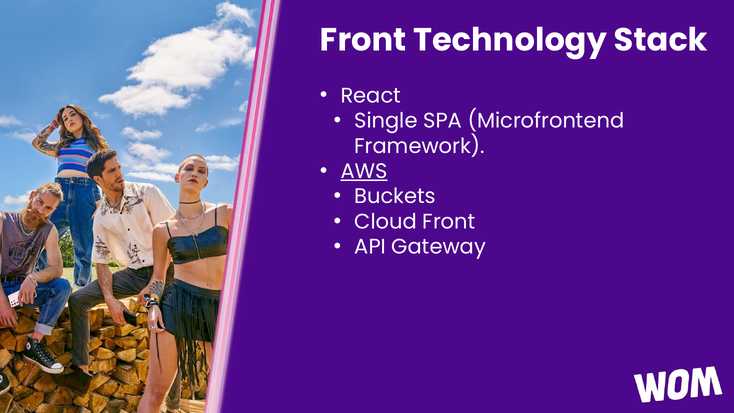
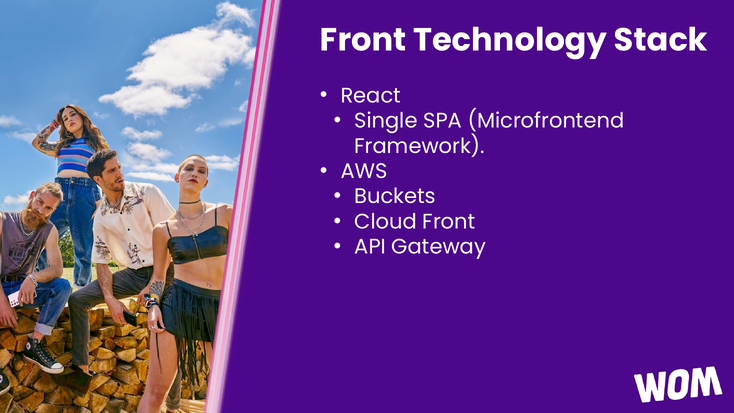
AWS underline: present -> none (364, 171)
